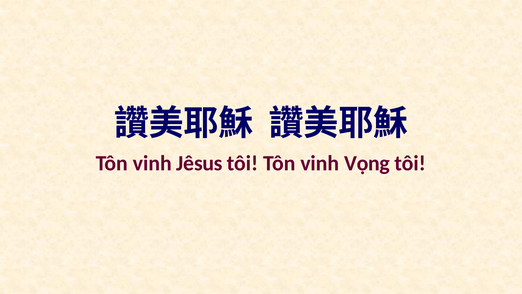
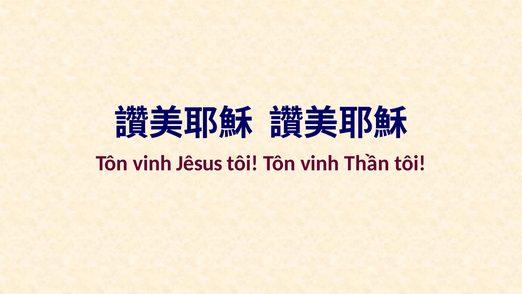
Vọng: Vọng -> Thần (367, 163)
